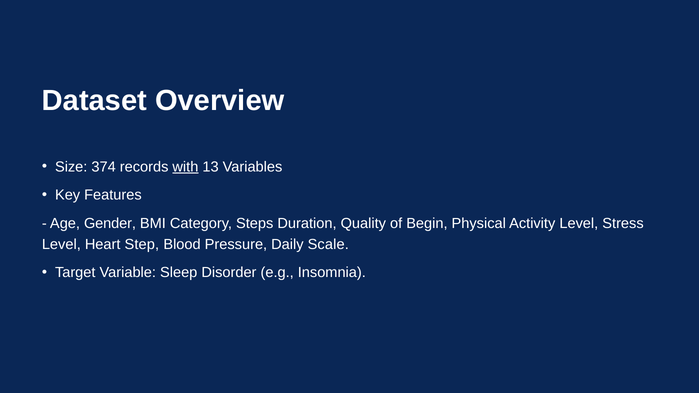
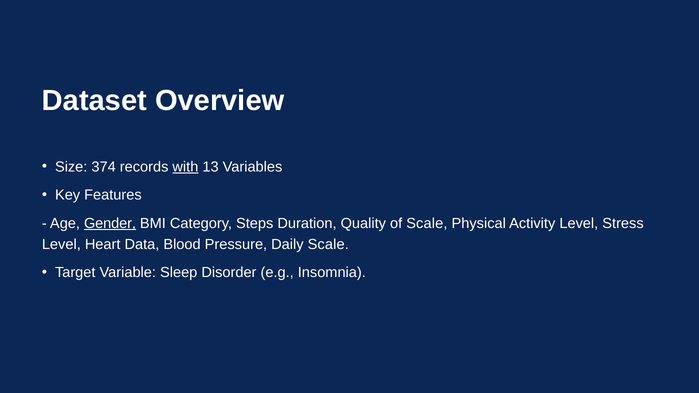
Gender underline: none -> present (110, 223)
of Begin: Begin -> Scale (427, 223)
Step: Step -> Data (142, 244)
